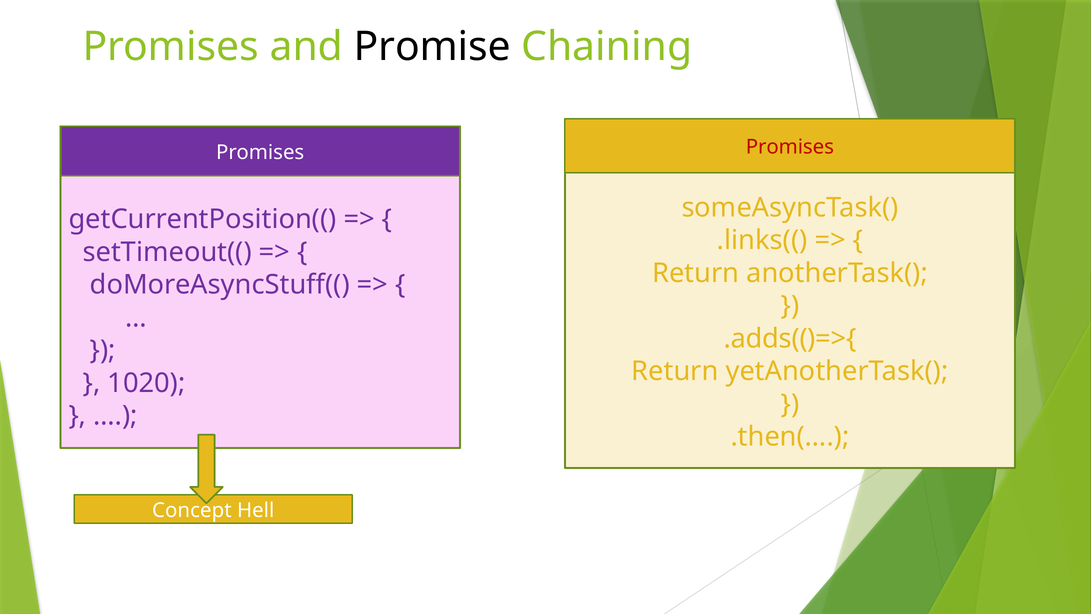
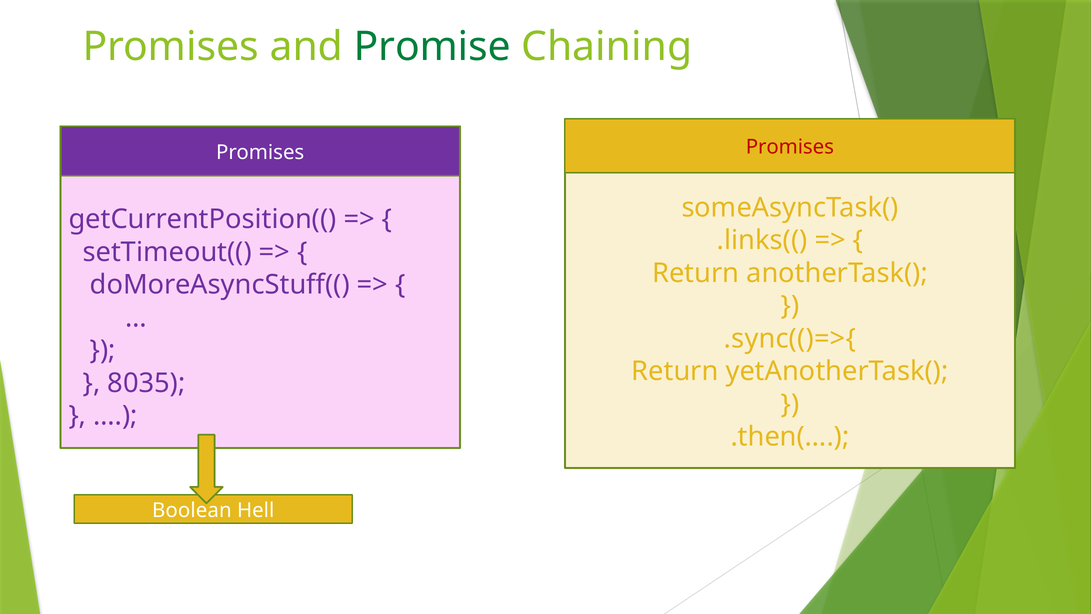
Promise colour: black -> green (432, 47)
.adds(()=>{: .adds(()=>{ -> .sync(()=>{ (790, 338)
1020: 1020 -> 8035 (146, 383)
Concept: Concept -> Boolean (192, 510)
